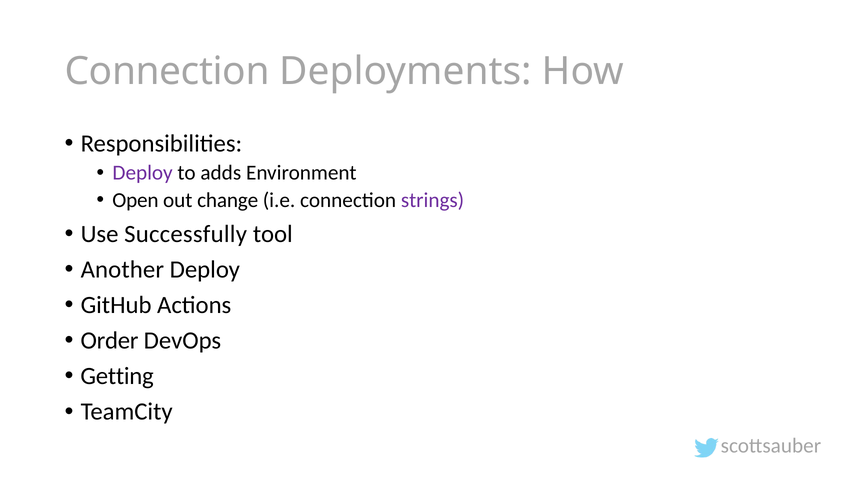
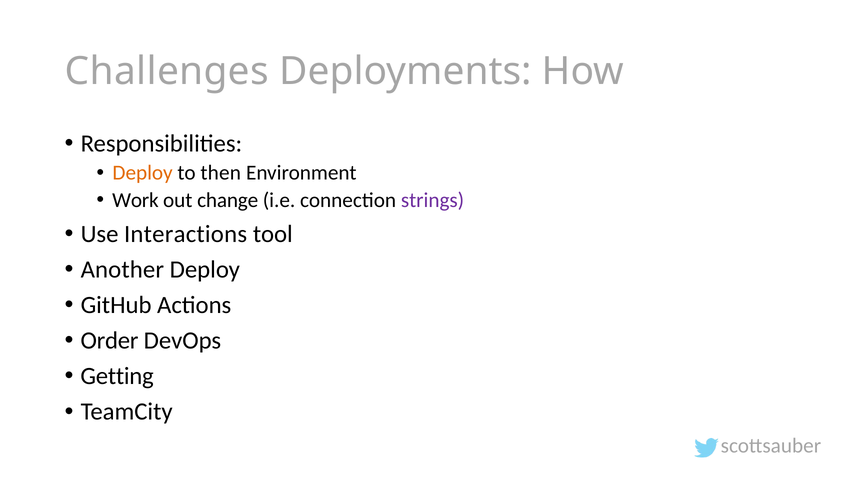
Connection: Connection -> Challenges (167, 71)
Deploy colour: purple -> orange (143, 173)
adds: adds -> then (221, 173)
Open: Open -> Work (135, 200)
Successfully: Successfully -> Interactions (186, 234)
